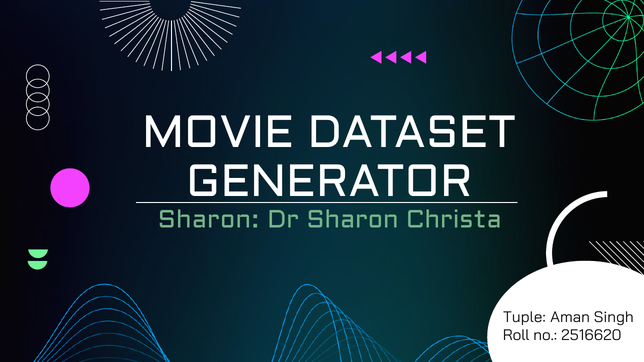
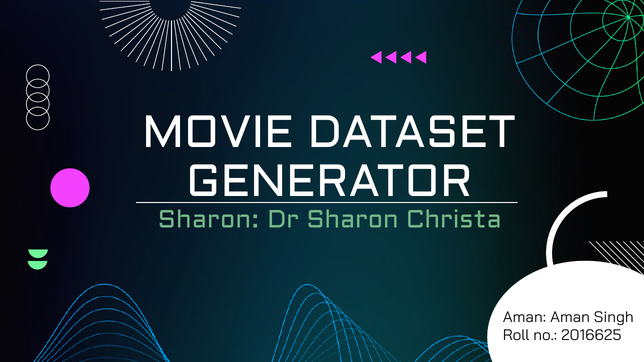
Tuple: Tuple -> Aman (524, 317)
2516620: 2516620 -> 2016625 (591, 335)
